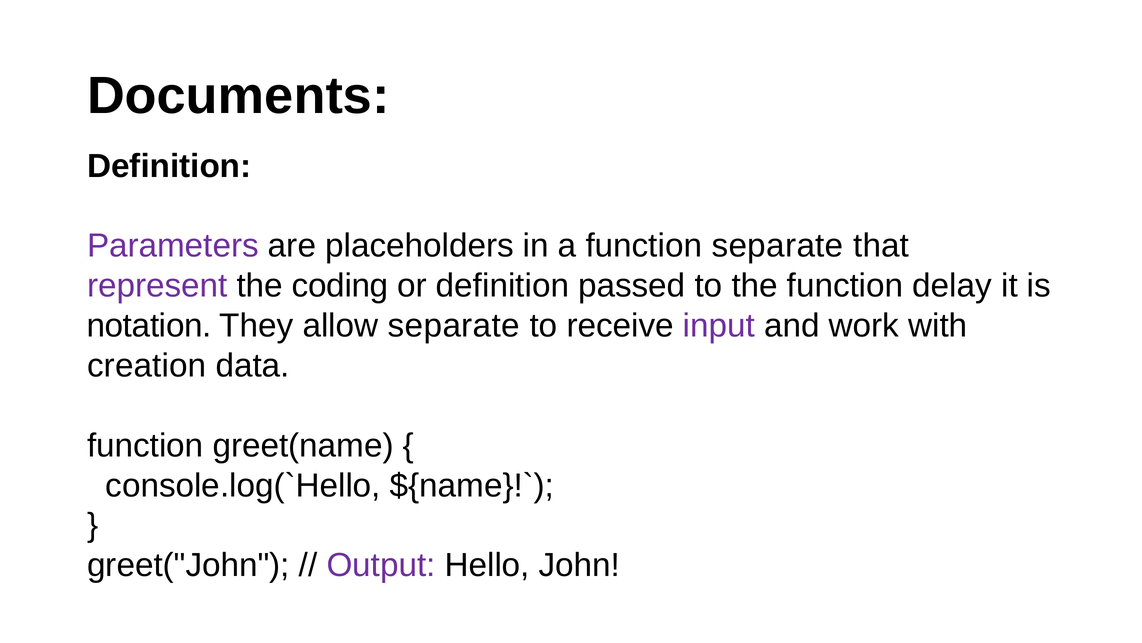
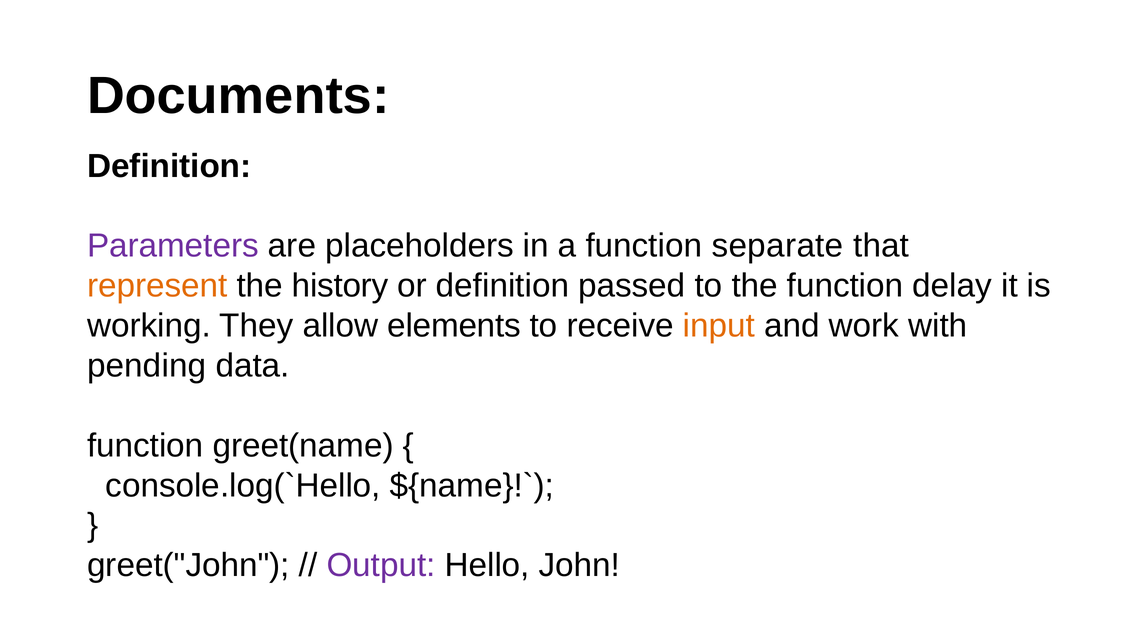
represent colour: purple -> orange (157, 286)
coding: coding -> history (340, 286)
notation: notation -> working (149, 325)
allow separate: separate -> elements (454, 325)
input colour: purple -> orange (719, 325)
creation: creation -> pending (147, 365)
